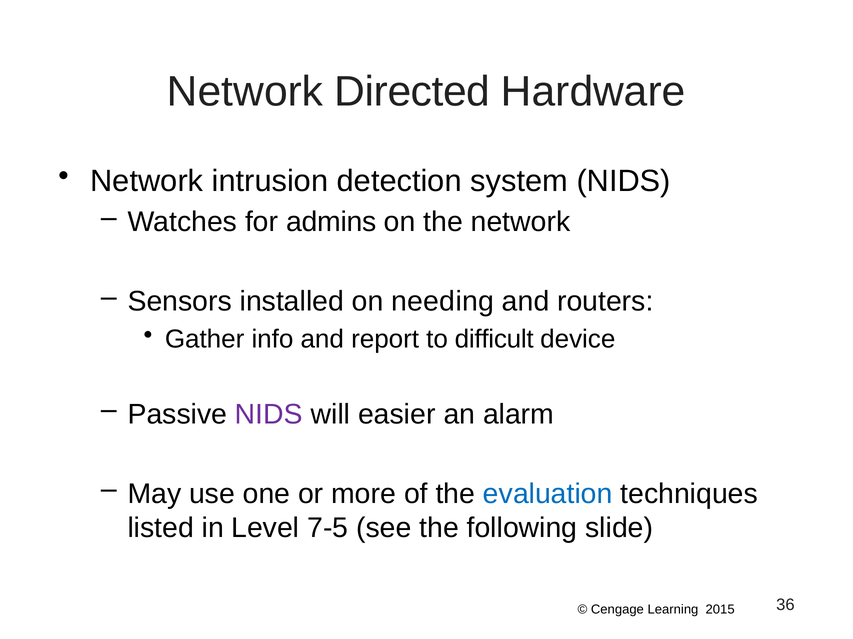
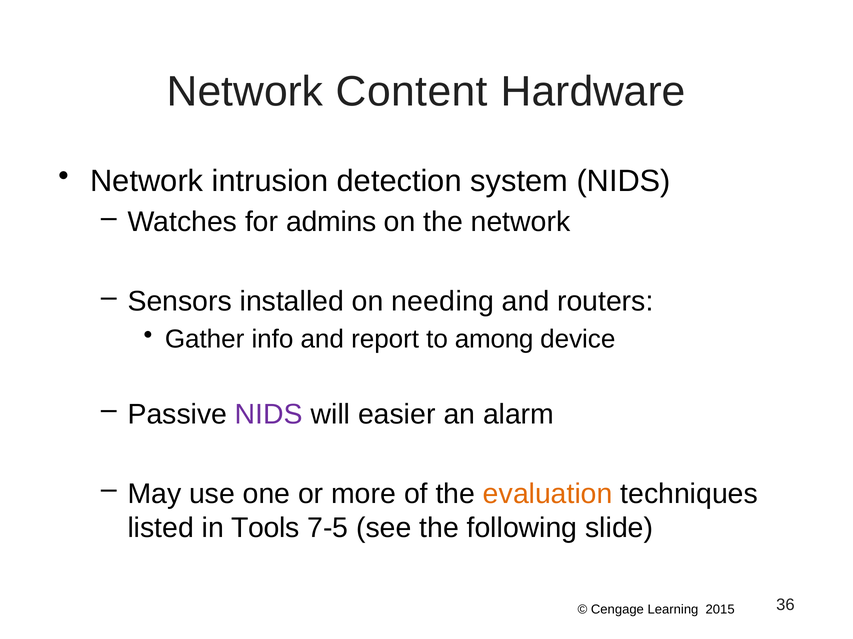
Directed: Directed -> Content (412, 92)
difficult: difficult -> among (494, 340)
evaluation colour: blue -> orange (548, 494)
Level: Level -> Tools (265, 528)
